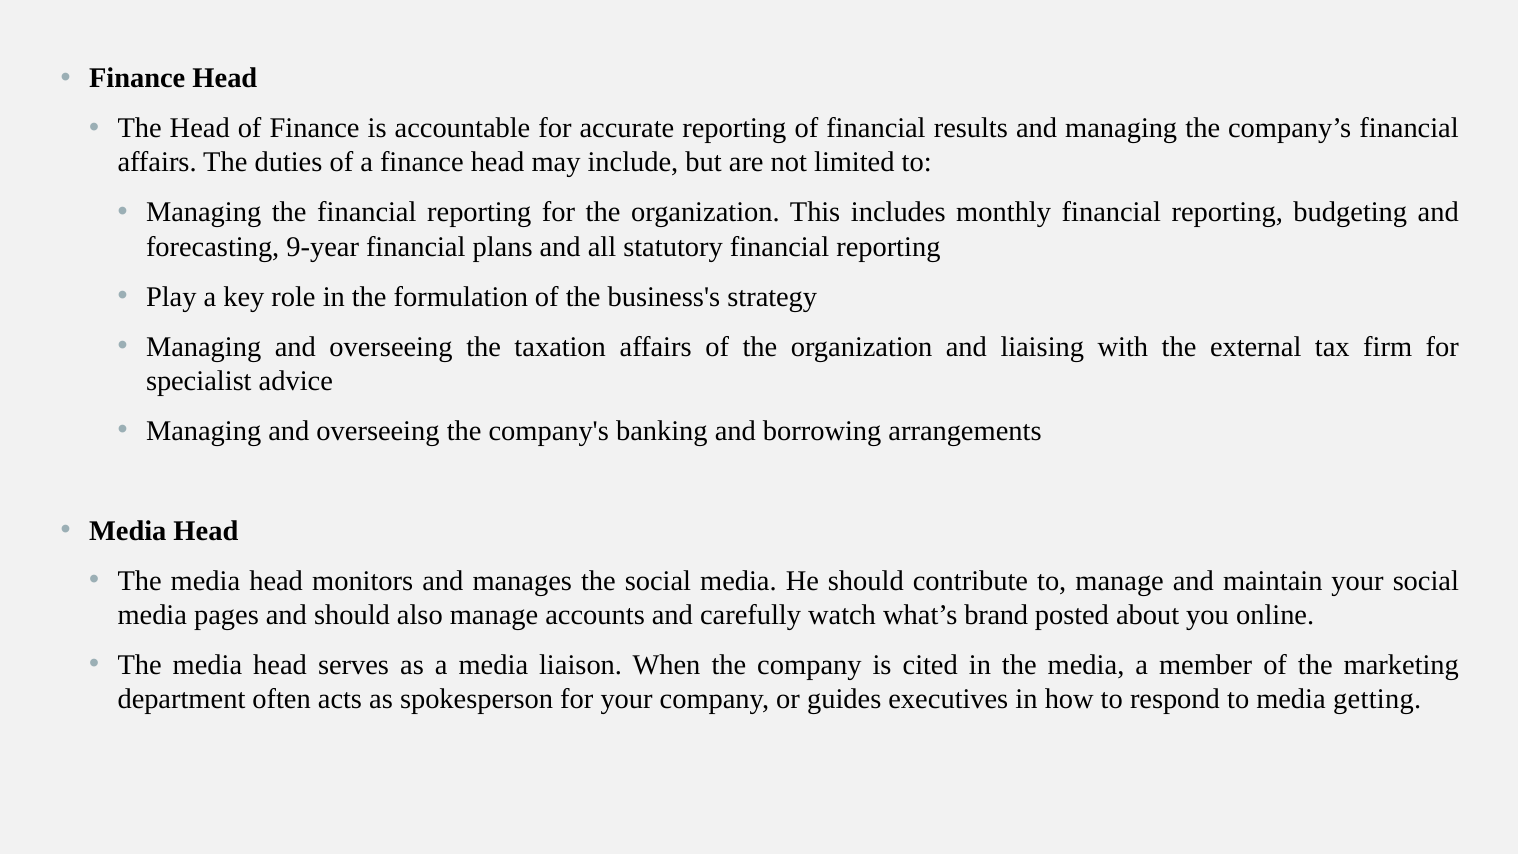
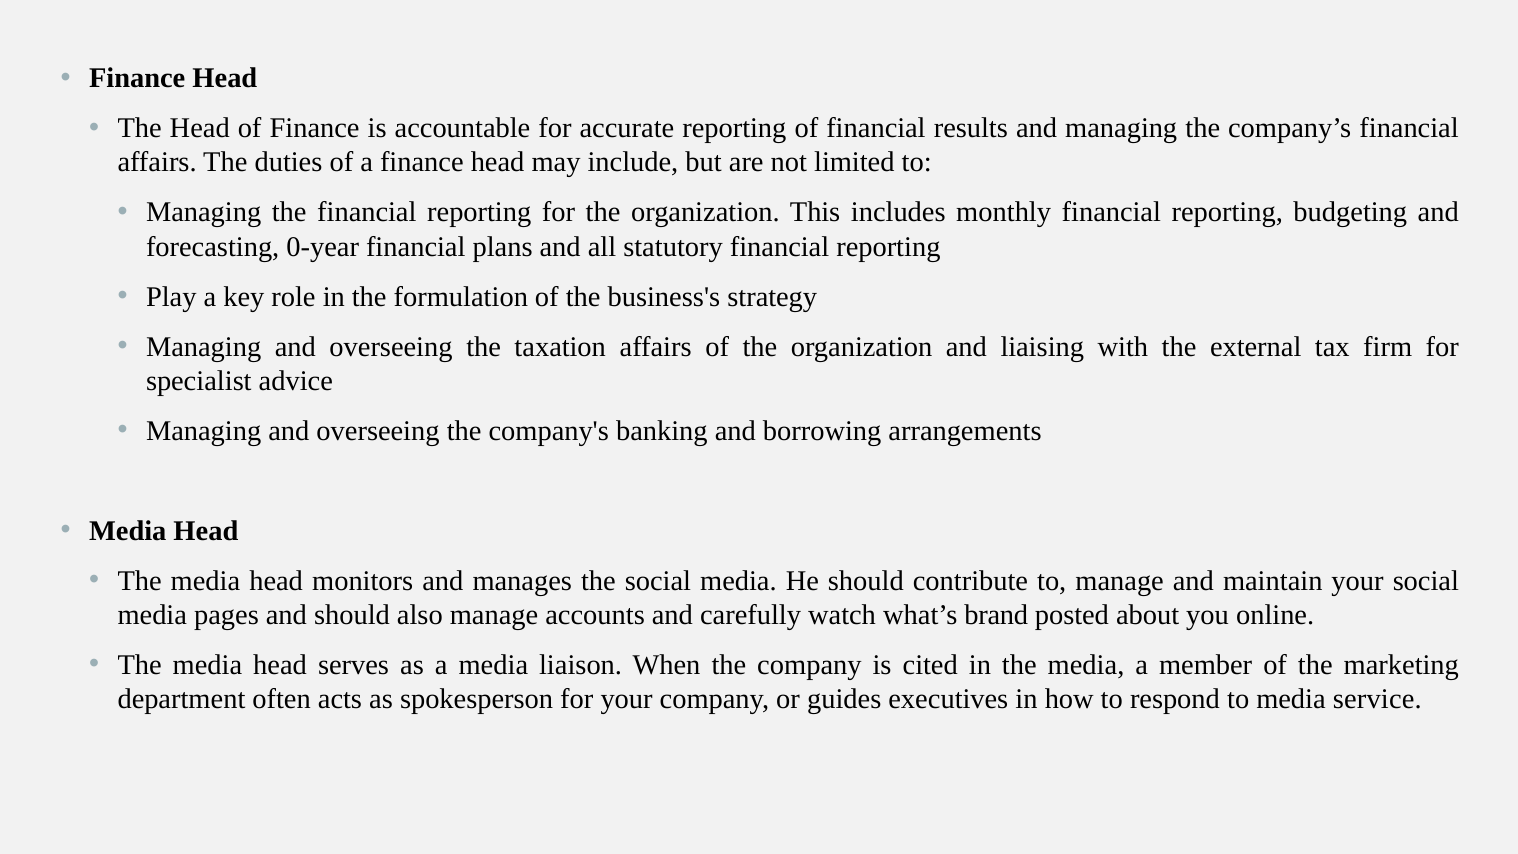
9-year: 9-year -> 0-year (323, 247)
getting: getting -> service (1377, 699)
